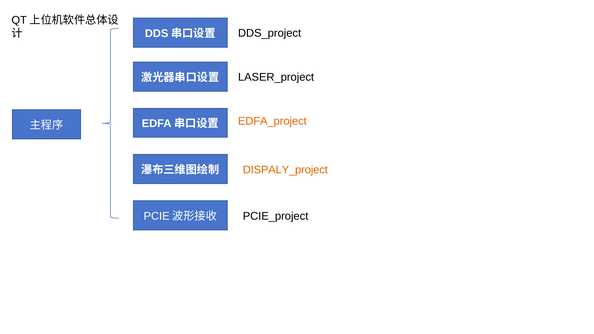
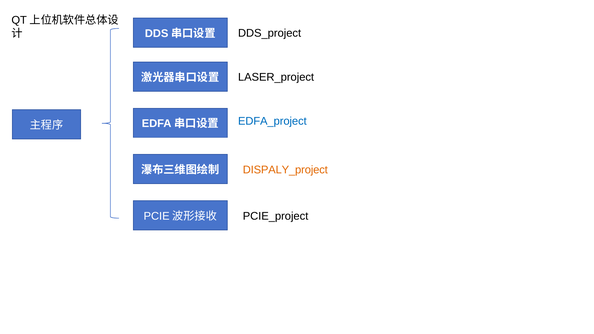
EDFA_project colour: orange -> blue (272, 121)
